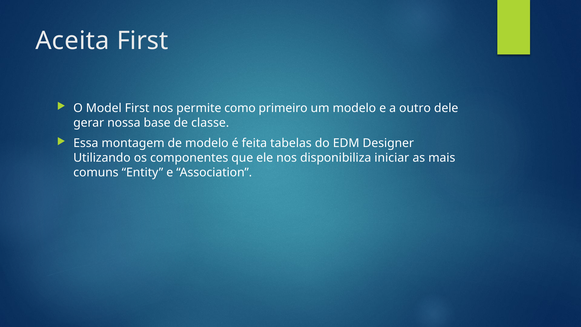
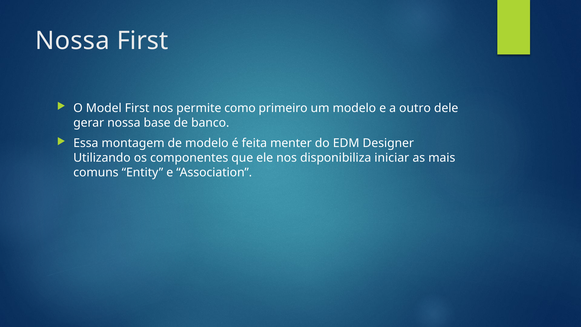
Aceita: Aceita -> Nossa (72, 41)
classe: classe -> banco (210, 123)
tabelas: tabelas -> menter (291, 143)
